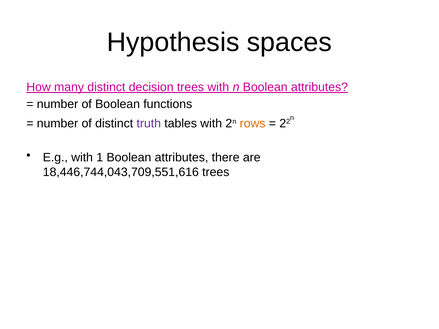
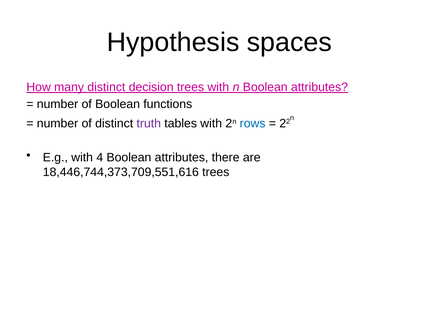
rows colour: orange -> blue (253, 124)
1: 1 -> 4 (100, 158)
18,446,744,043,709,551,616: 18,446,744,043,709,551,616 -> 18,446,744,373,709,551,616 (121, 172)
